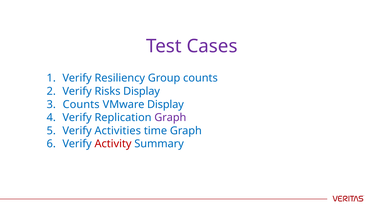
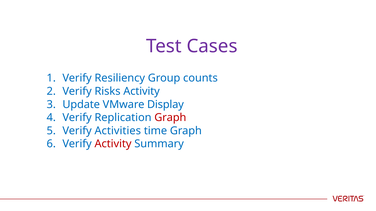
Risks Display: Display -> Activity (142, 92)
Counts: Counts -> Update (81, 105)
Graph colour: purple -> red (170, 118)
